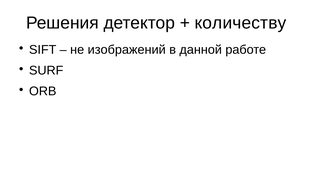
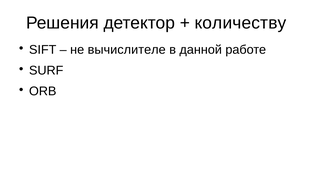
изображений: изображений -> вычислителе (127, 50)
